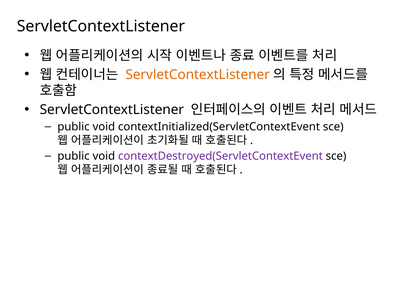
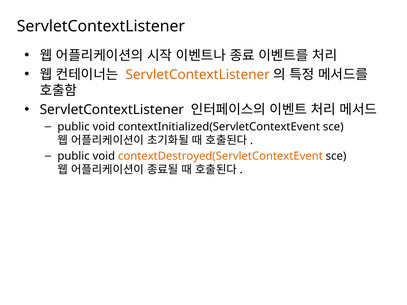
contextDestroyed(ServletContextEvent colour: purple -> orange (220, 156)
